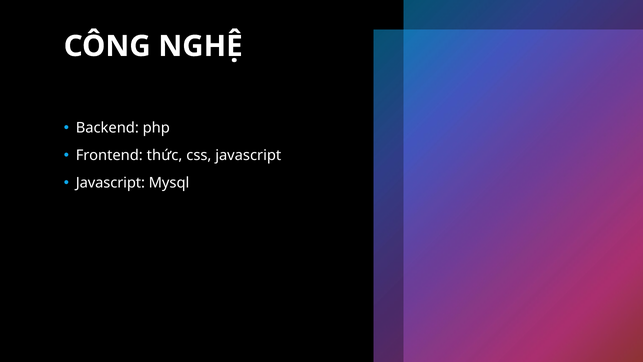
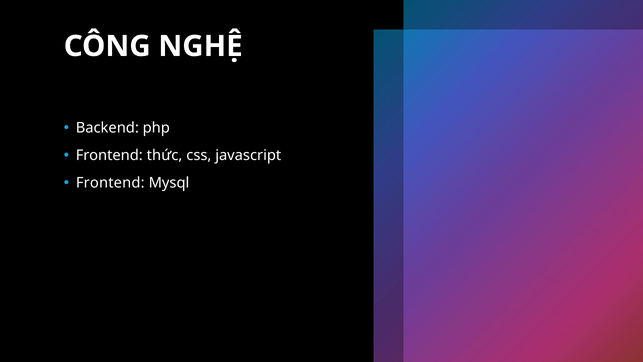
Javascript: Javascript -> Frontend (110, 183)
